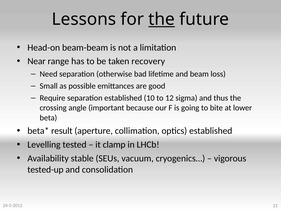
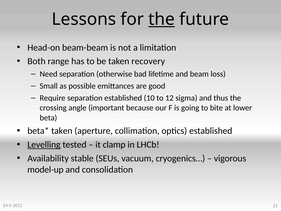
Near: Near -> Both (36, 61)
result: result -> taken (62, 131)
Levelling underline: none -> present (44, 144)
tested-up: tested-up -> model-up (45, 169)
